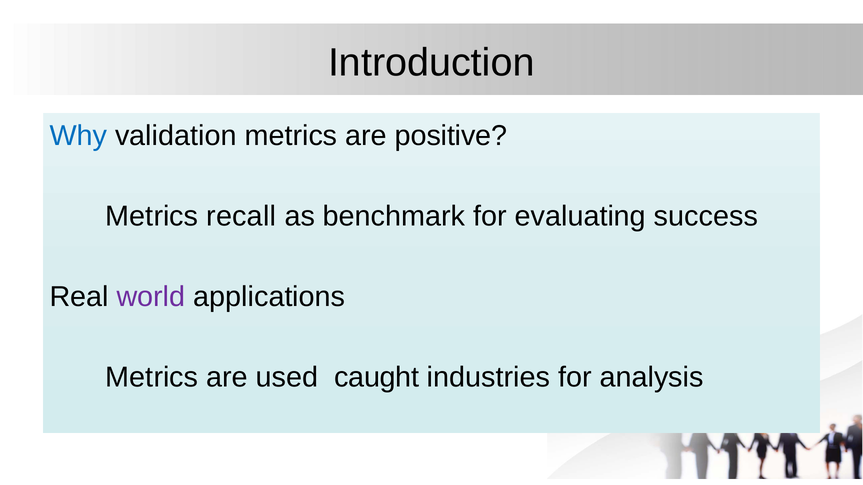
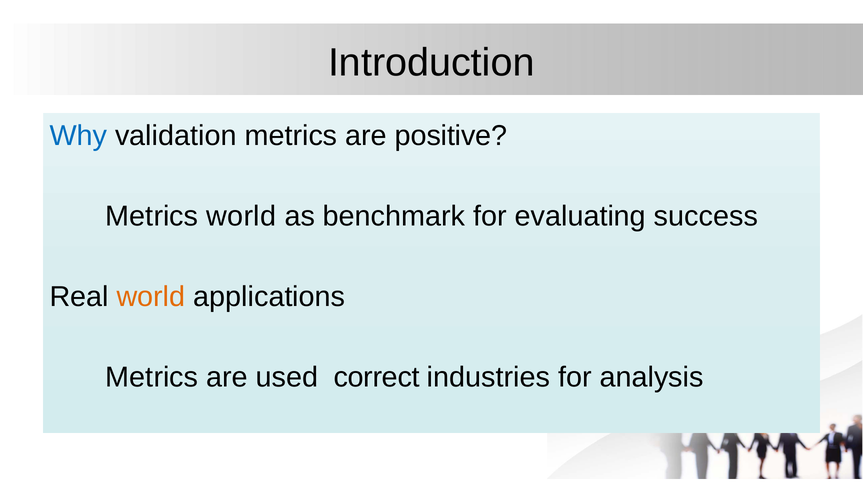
Metrics recall: recall -> world (241, 216)
world colour: purple -> orange (151, 297)
caught: caught -> correct (377, 377)
